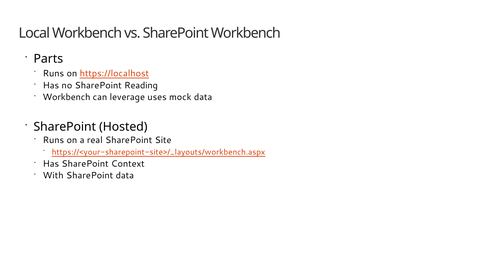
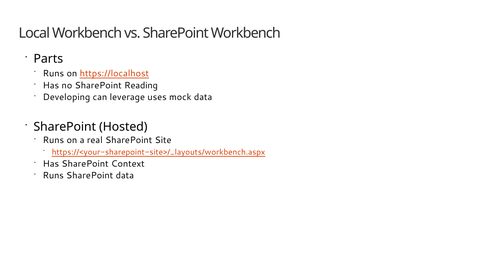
Workbench: Workbench -> Developing (66, 97)
With: With -> Runs (53, 175)
